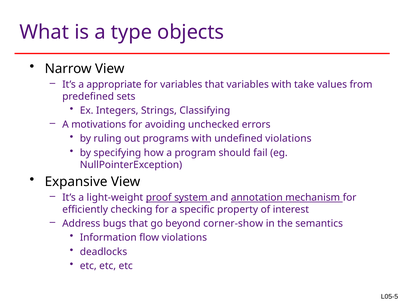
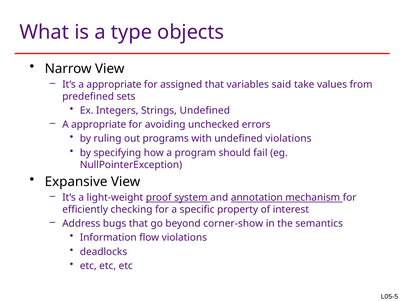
for variables: variables -> assigned (181, 85)
variables with: with -> said (281, 85)
Strings Classifying: Classifying -> Undefined (205, 111)
motivations: motivations -> appropriate (99, 125)
